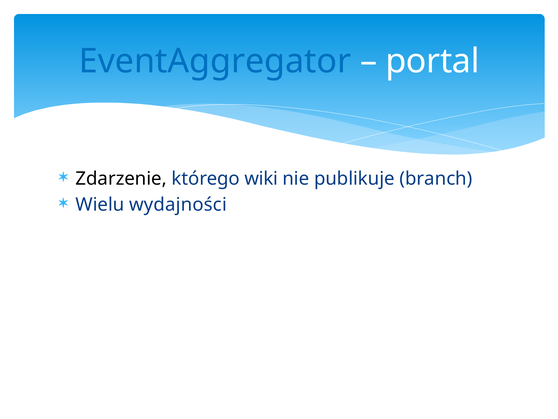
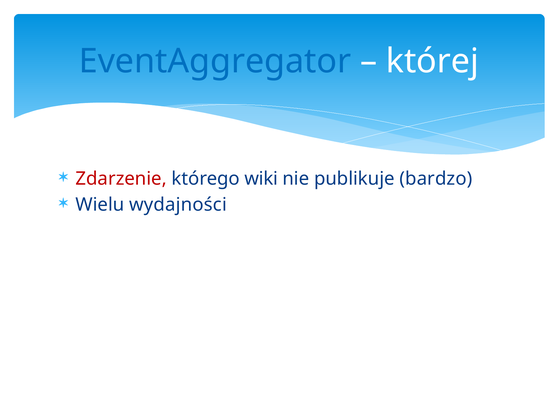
portal: portal -> której (432, 61)
Zdarzenie colour: black -> red (121, 179)
branch: branch -> bardzo (436, 179)
